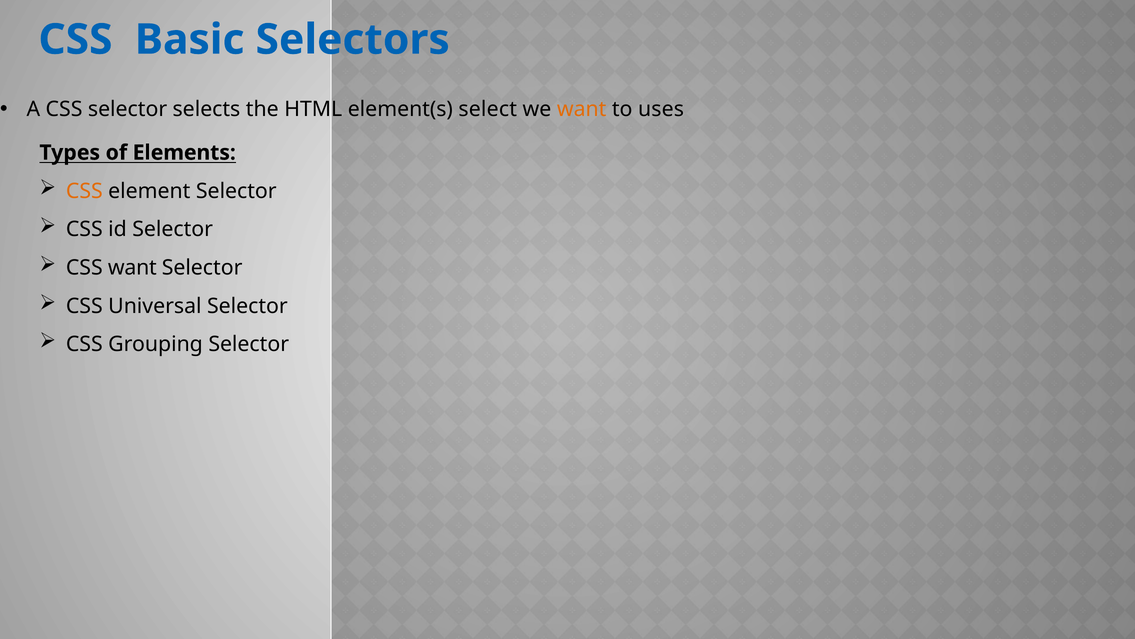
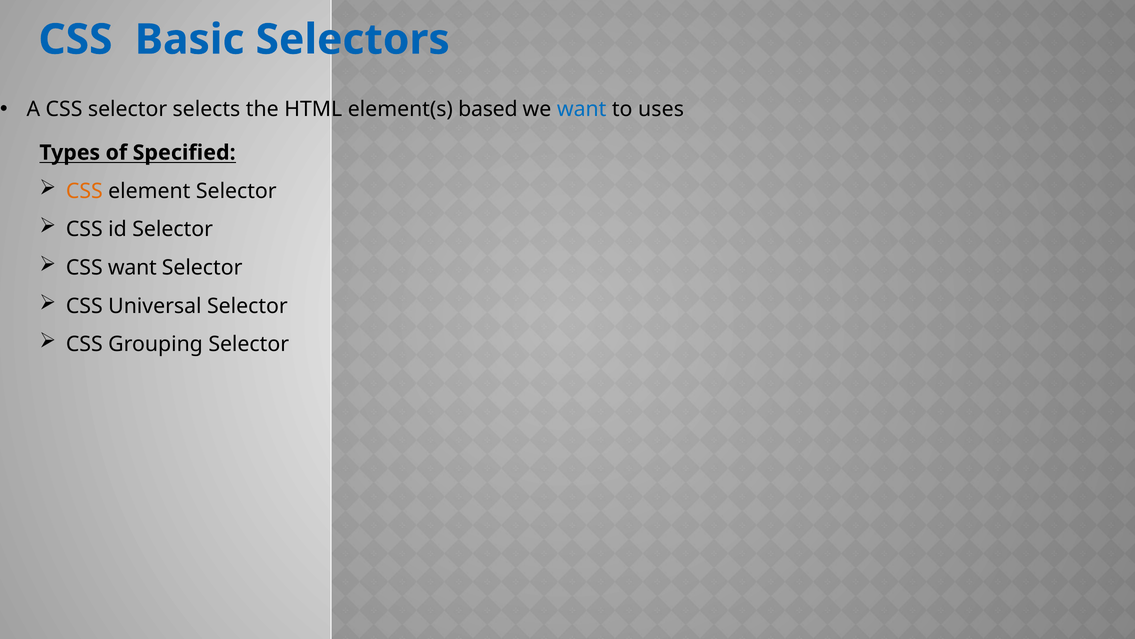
select: select -> based (488, 109)
want colour: orange -> blue (582, 109)
Elements: Elements -> Specified (184, 153)
